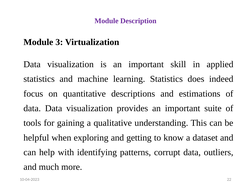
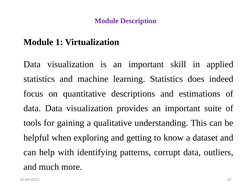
3: 3 -> 1 (59, 42)
